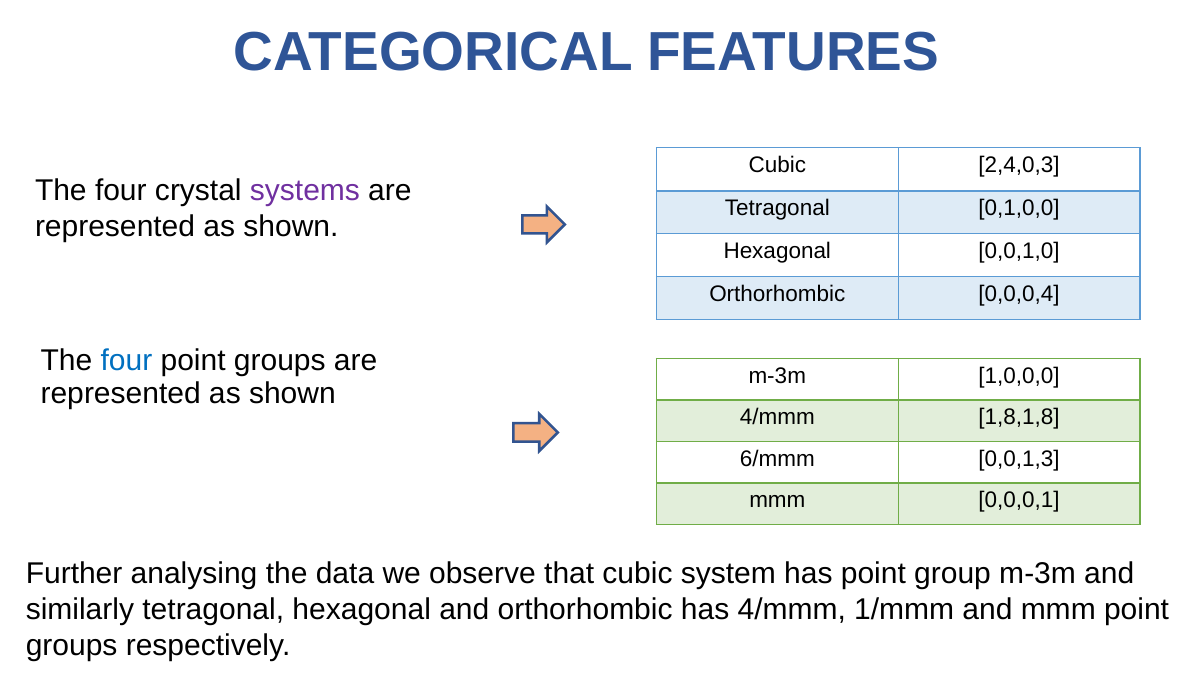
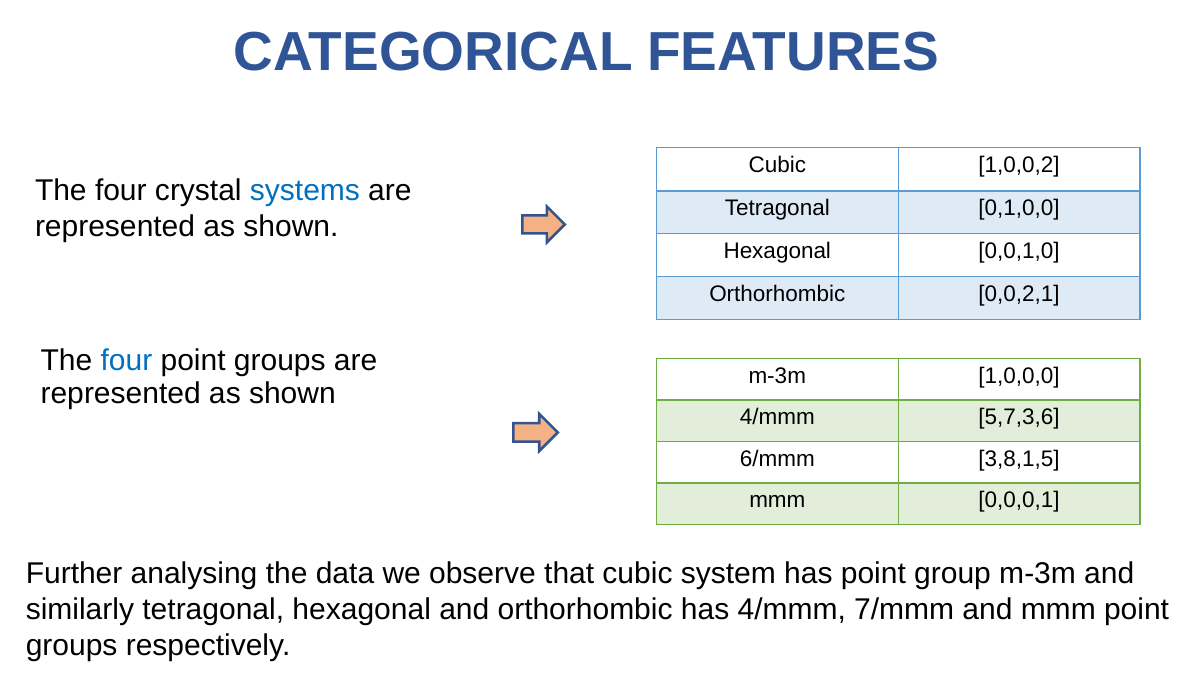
2,4,0,3: 2,4,0,3 -> 1,0,0,2 (1019, 165)
systems colour: purple -> blue (305, 191)
0,0,0,4: 0,0,0,4 -> 0,0,2,1 (1019, 294)
1,8,1,8: 1,8,1,8 -> 5,7,3,6 (1019, 417)
0,0,1,3: 0,0,1,3 -> 3,8,1,5 (1019, 459)
1/mmm: 1/mmm -> 7/mmm (904, 610)
